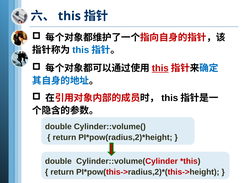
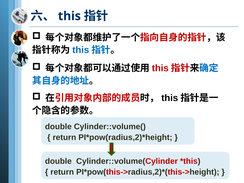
this underline: present -> none (160, 68)
